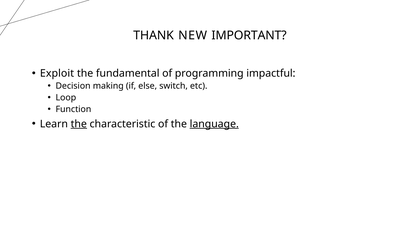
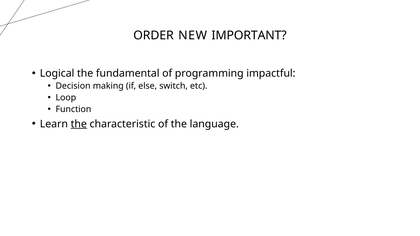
THANK: THANK -> ORDER (154, 35)
Exploit: Exploit -> Logical (57, 73)
language underline: present -> none (214, 124)
